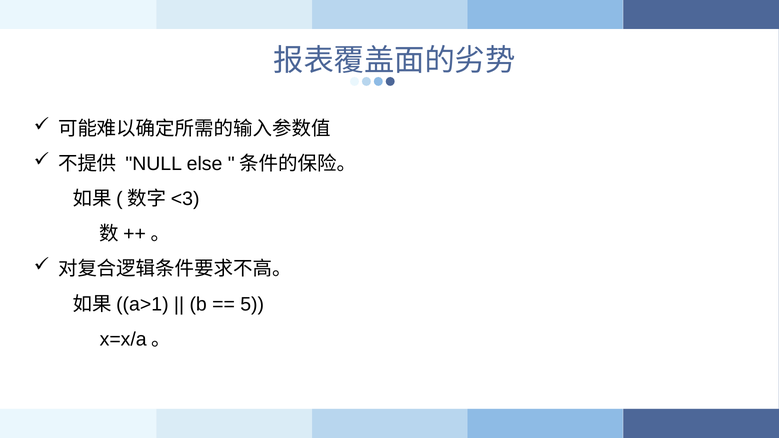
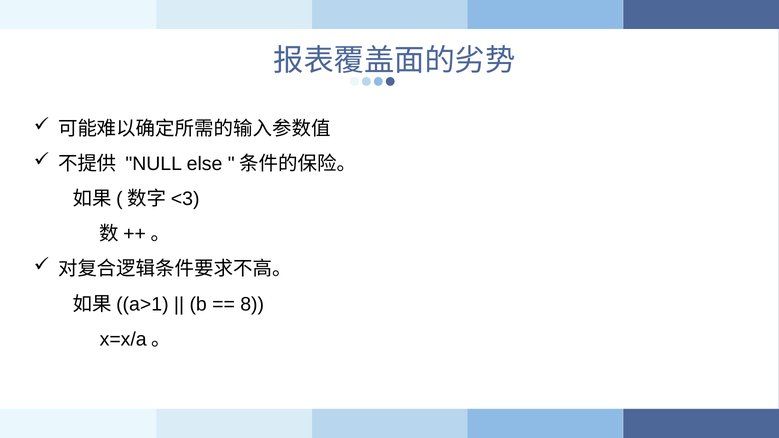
5: 5 -> 8 (252, 304)
